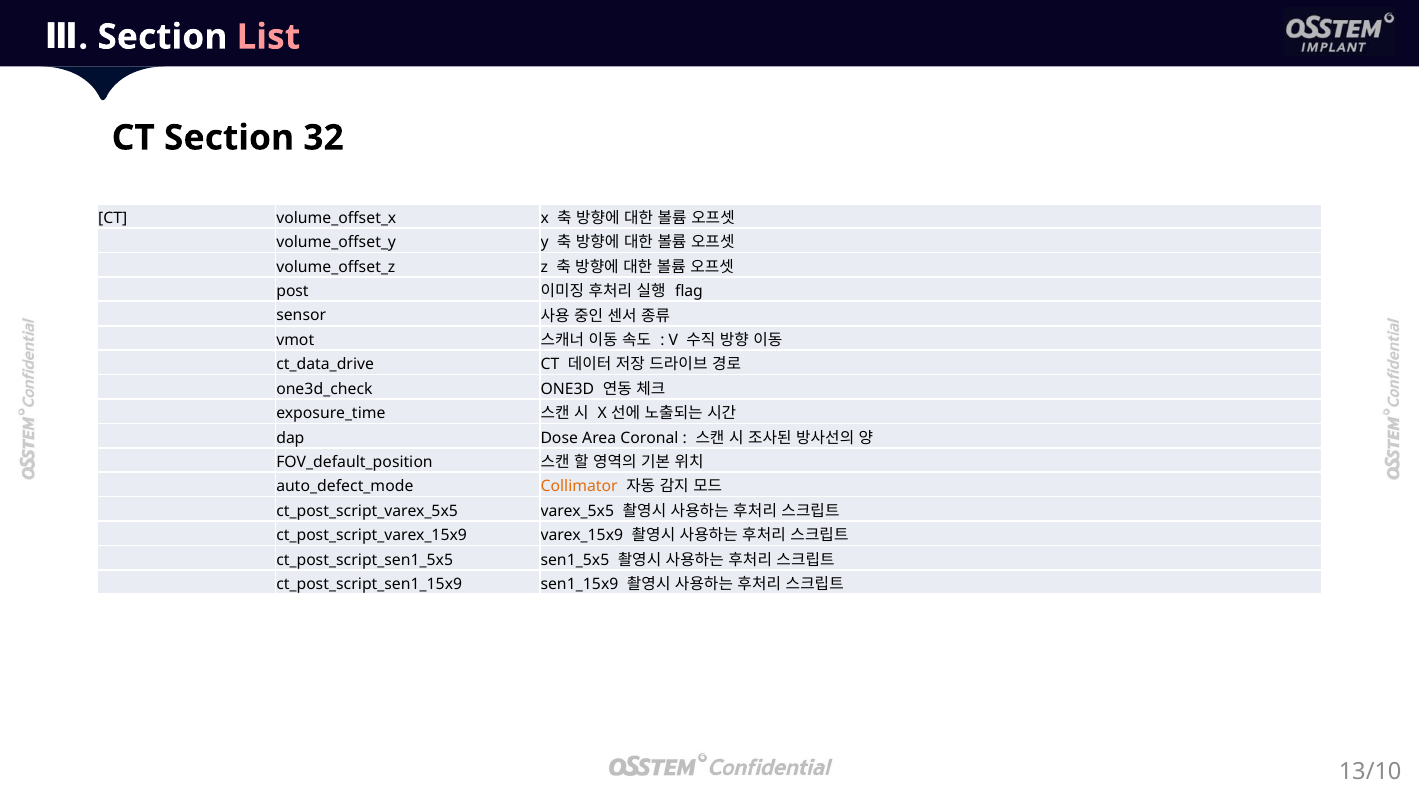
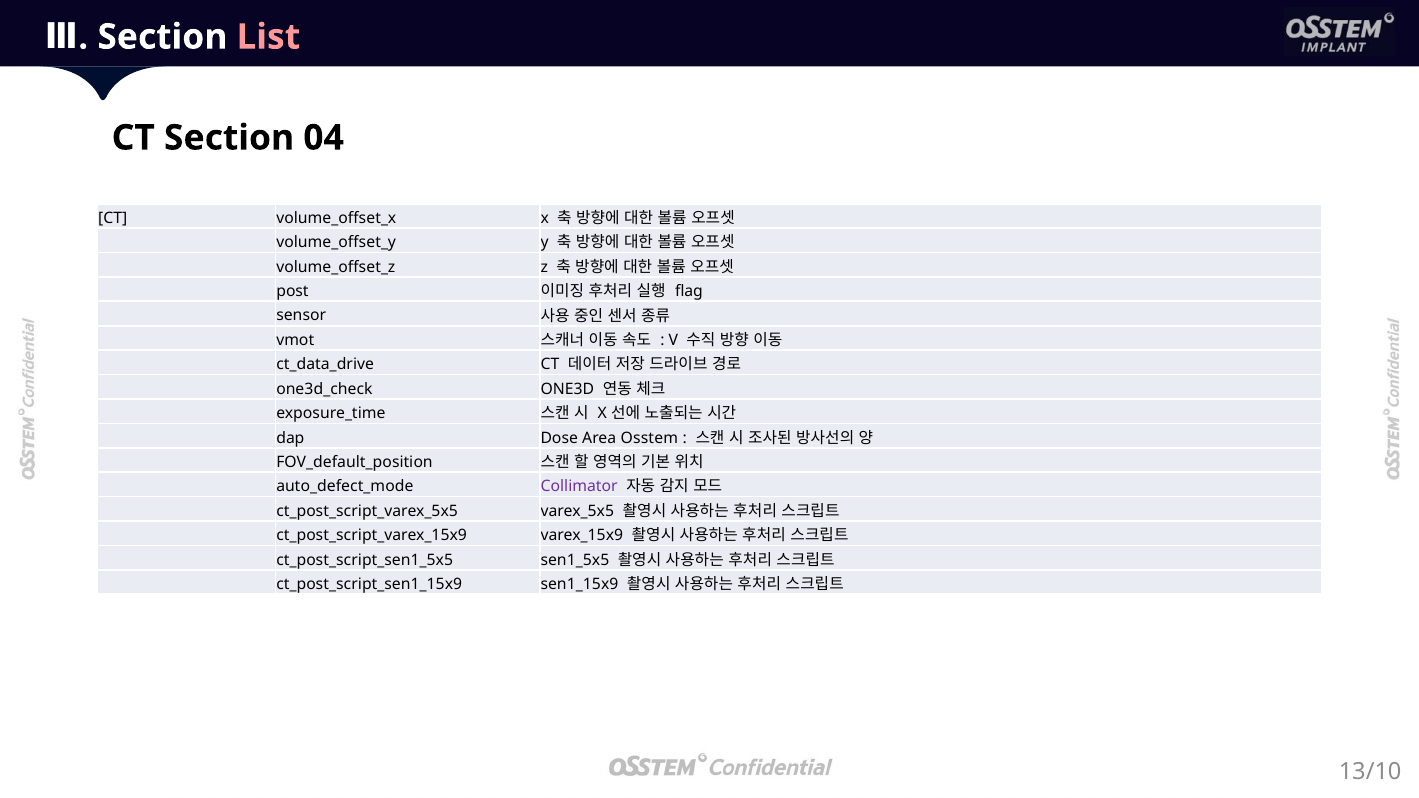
32: 32 -> 04 (324, 138)
Coronal: Coronal -> Osstem (649, 438)
Collimator colour: orange -> purple (579, 487)
